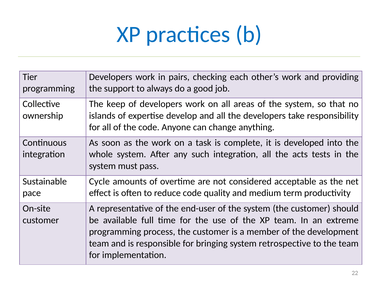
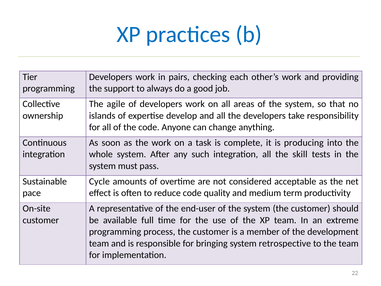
keep: keep -> agile (116, 104)
developed: developed -> producing (304, 143)
acts: acts -> skill (300, 154)
